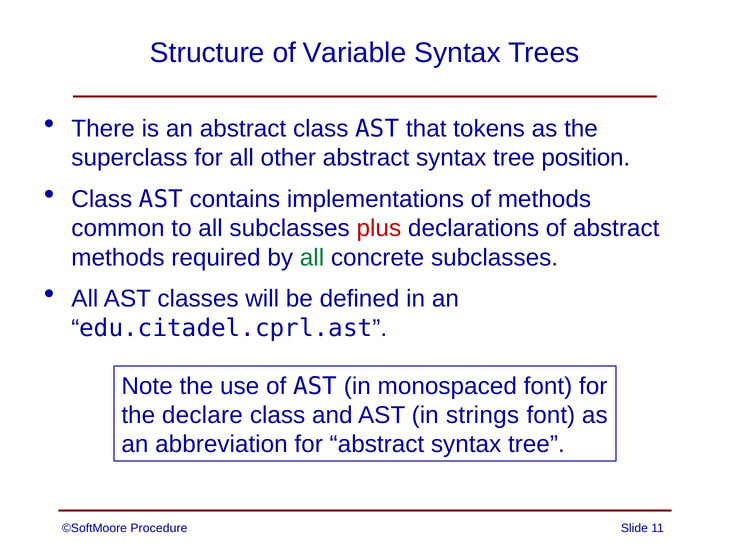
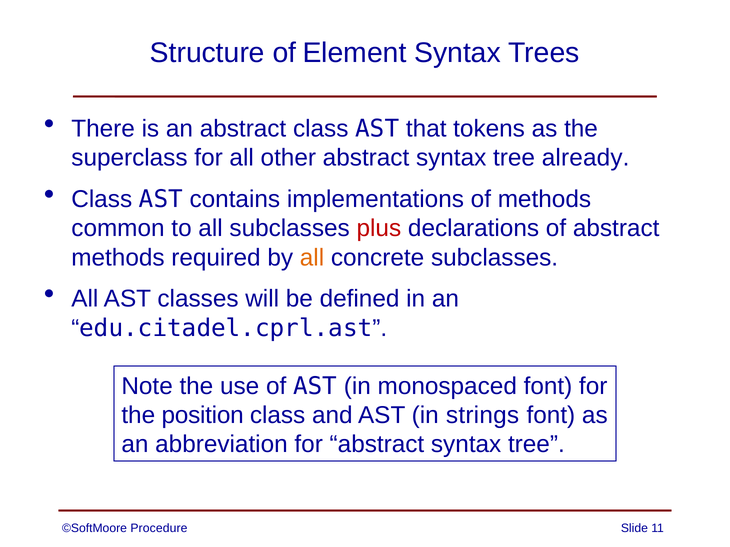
Variable: Variable -> Element (355, 53)
position: position -> already (586, 158)
all colour: green -> orange (312, 258)
declare: declare -> position (203, 416)
